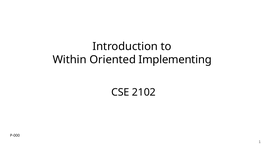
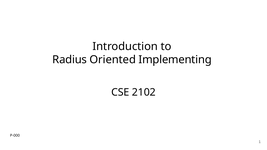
Within: Within -> Radius (70, 60)
